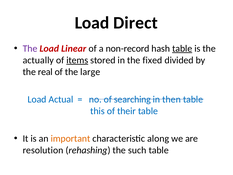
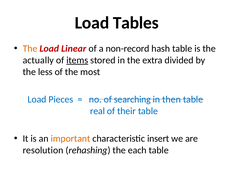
Direct: Direct -> Tables (136, 23)
The colour: purple -> orange (30, 48)
table underline: present -> none (182, 48)
fixed: fixed -> extra (152, 60)
real: real -> less (45, 72)
large: large -> most (90, 72)
Actual: Actual -> Pieces (61, 99)
this: this -> real (98, 111)
along: along -> insert (158, 138)
such: such -> each (137, 150)
